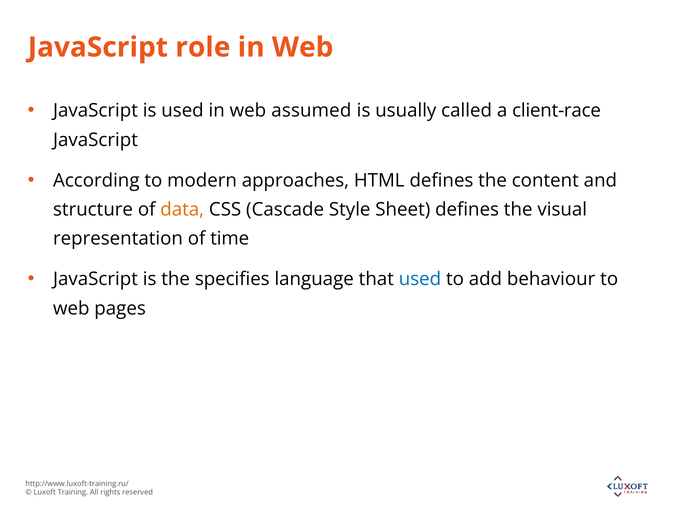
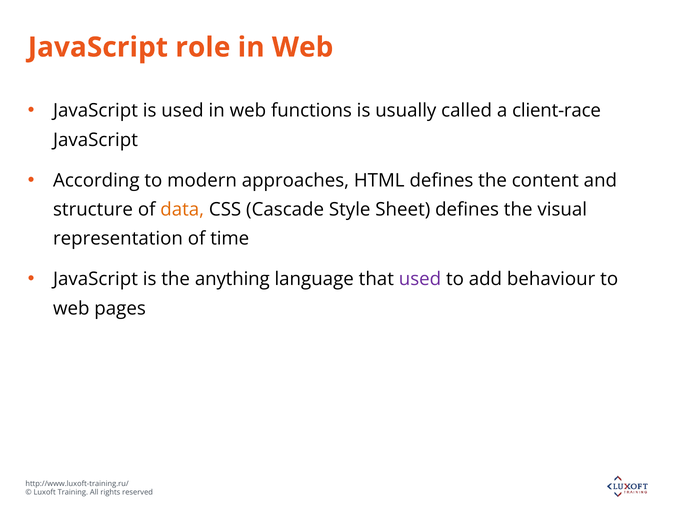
assumed: assumed -> functions (311, 111)
specifies: specifies -> anything (232, 279)
used colour: blue -> purple (420, 279)
